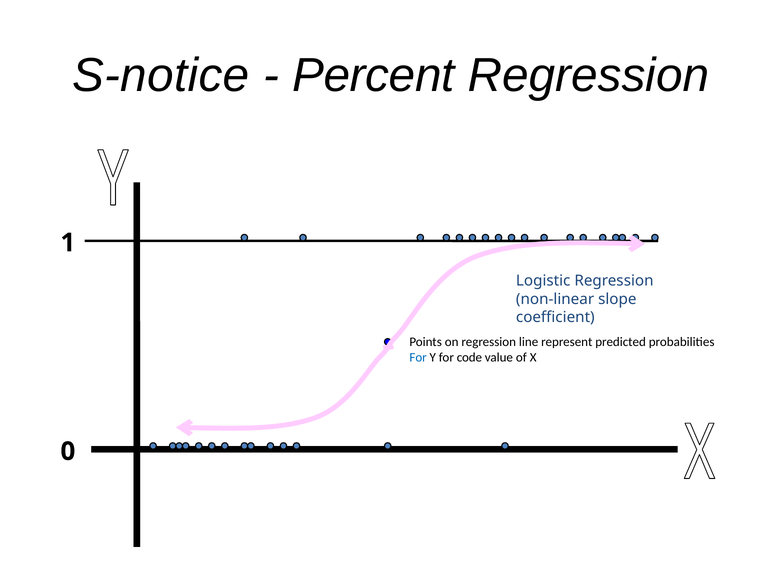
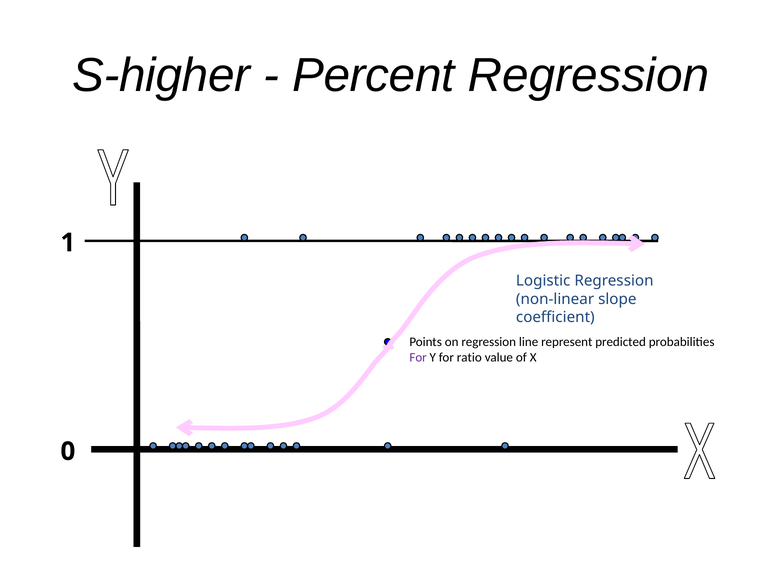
S-notice: S-notice -> S-higher (161, 76)
For colour: blue -> purple (418, 358)
code: code -> ratio (469, 358)
